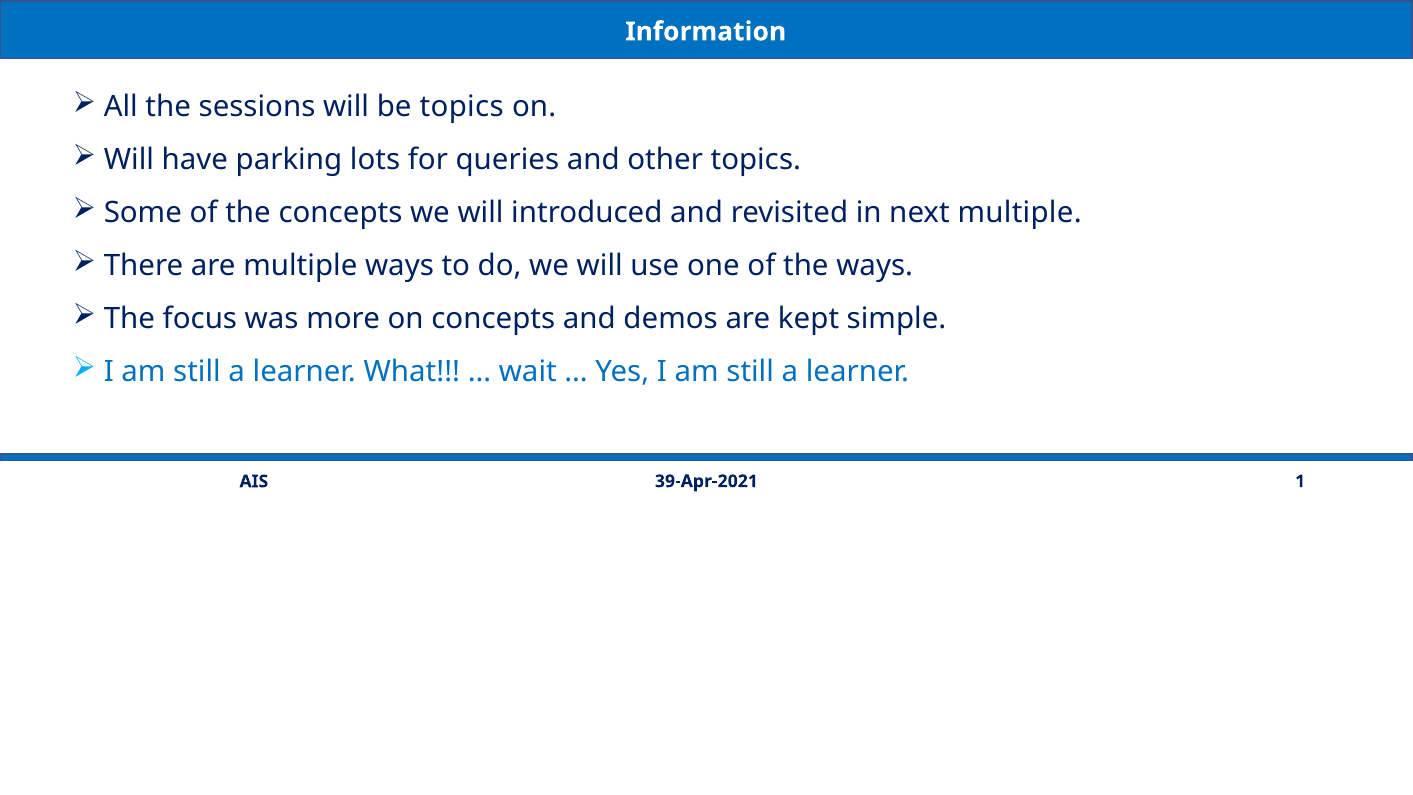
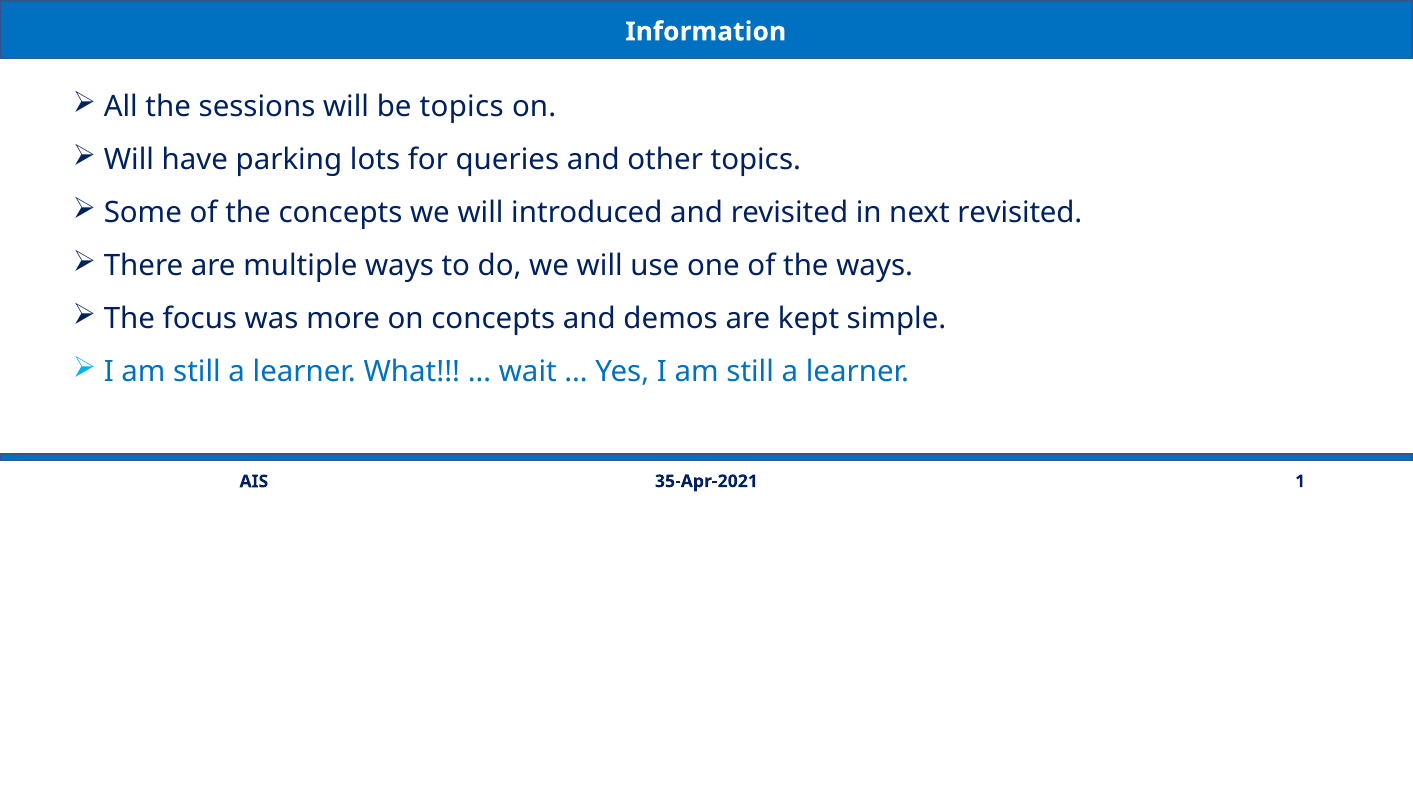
next multiple: multiple -> revisited (1020, 213)
39-Apr-2021: 39-Apr-2021 -> 35-Apr-2021 (706, 481)
